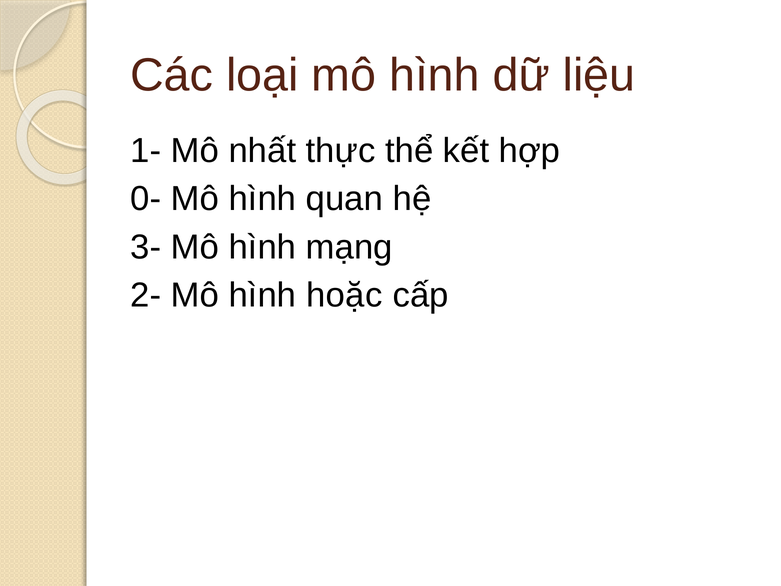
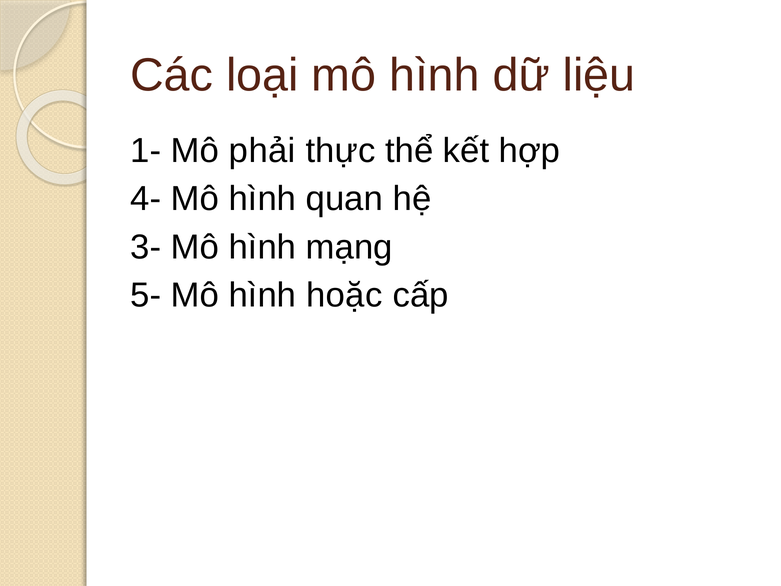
nhất: nhất -> phải (262, 151)
0-: 0- -> 4- (146, 199)
2-: 2- -> 5- (146, 295)
